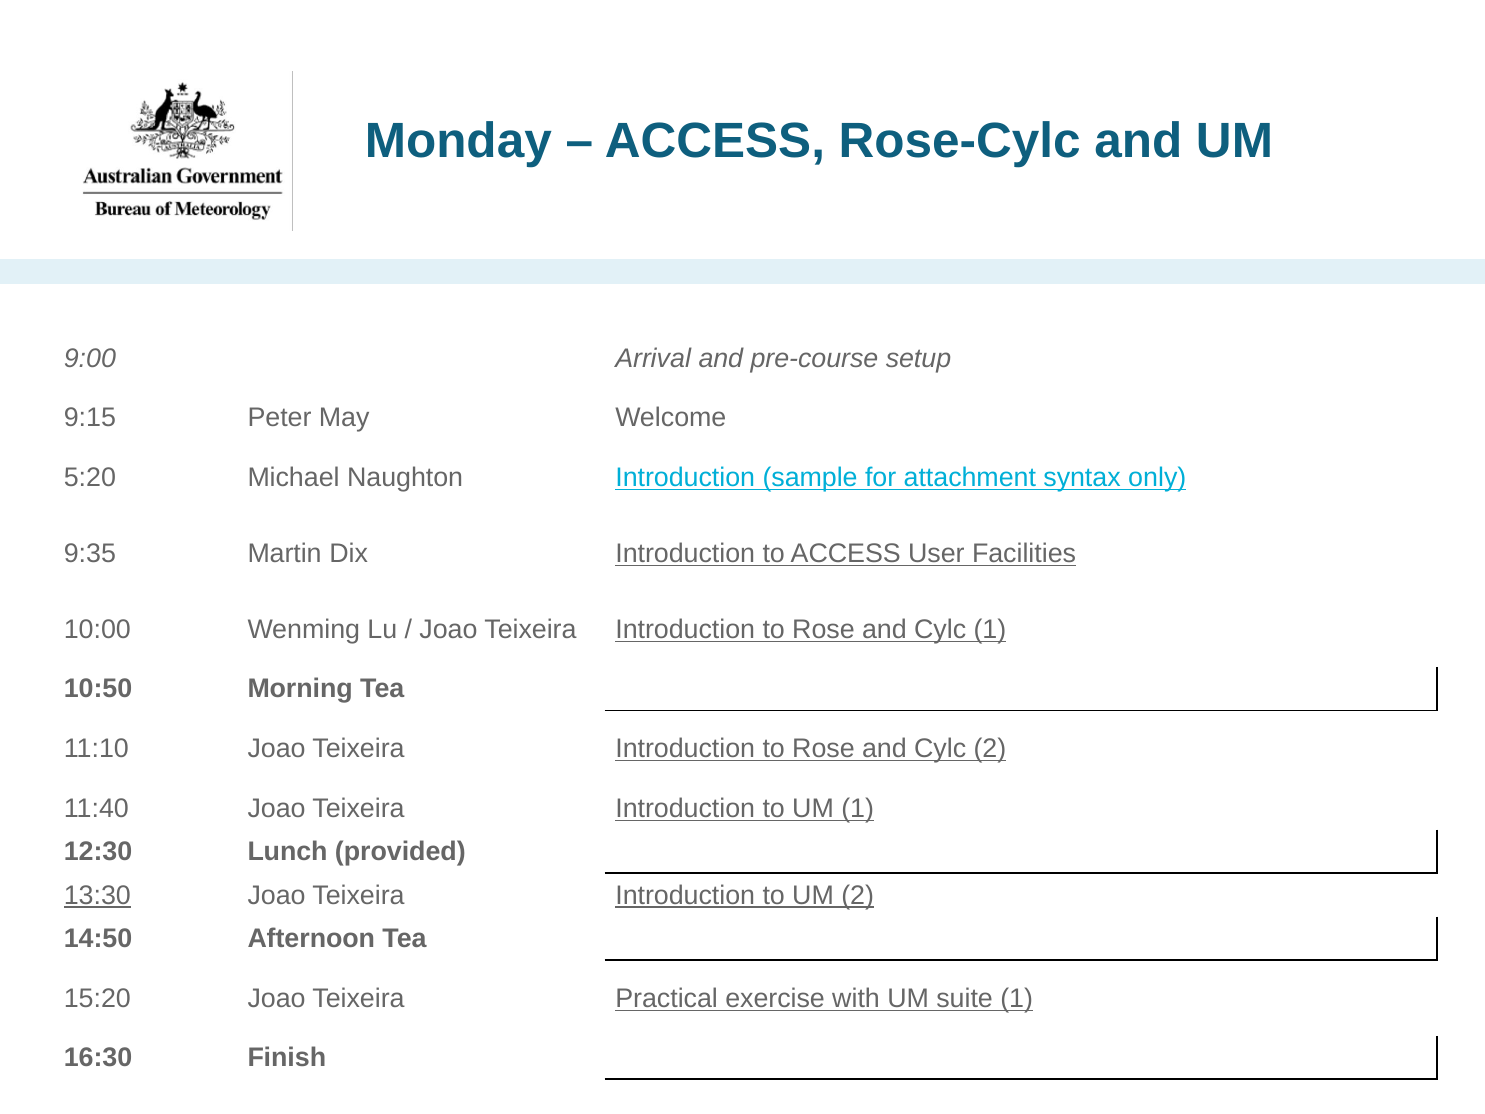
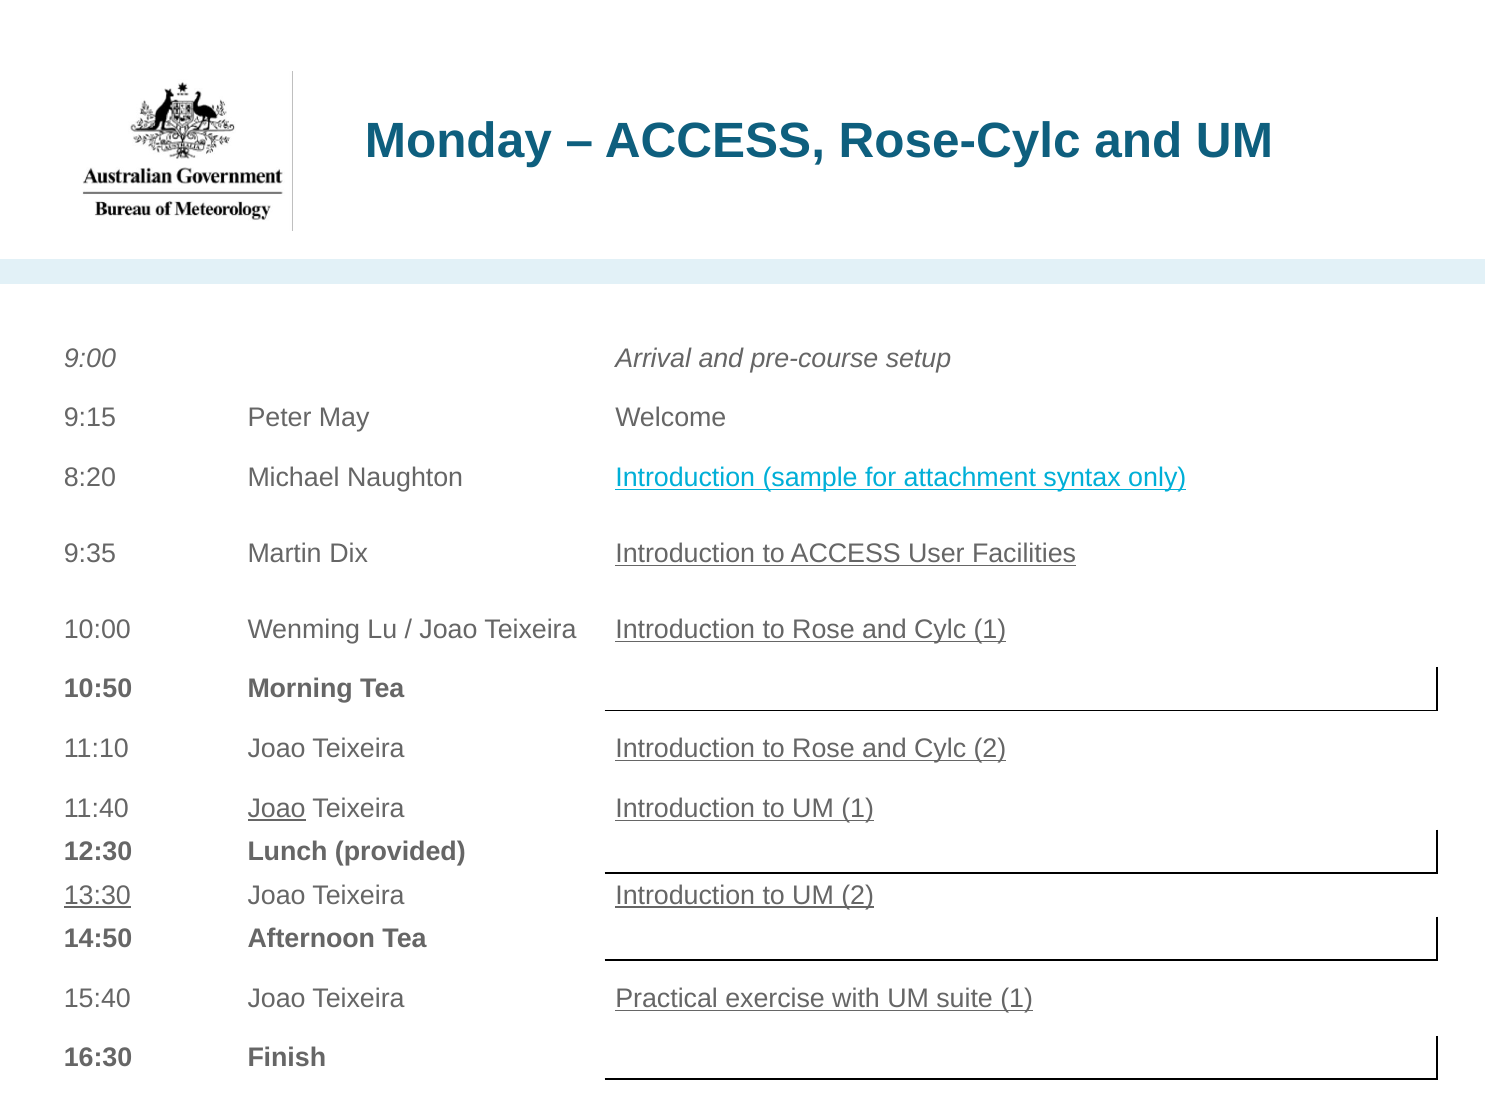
5:20: 5:20 -> 8:20 (90, 477)
Joao underline: none -> present (277, 808)
15:20: 15:20 -> 15:40 (97, 998)
